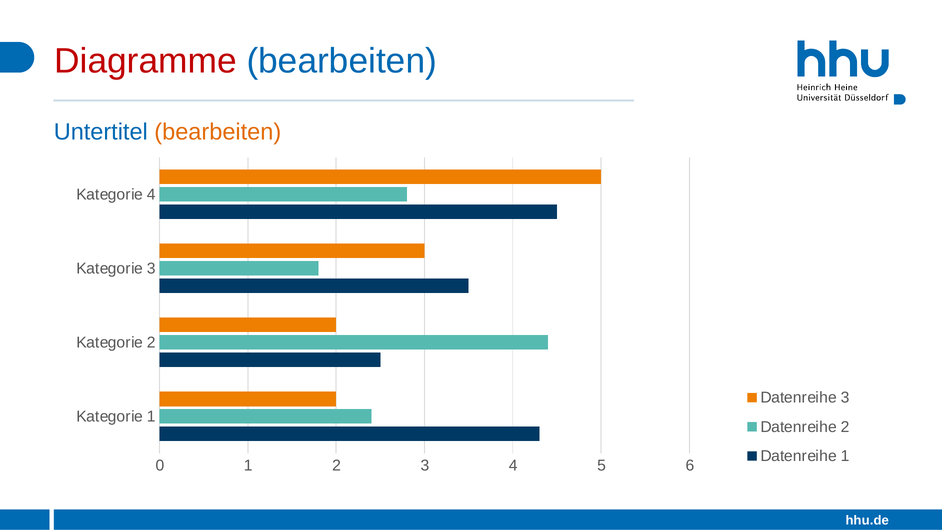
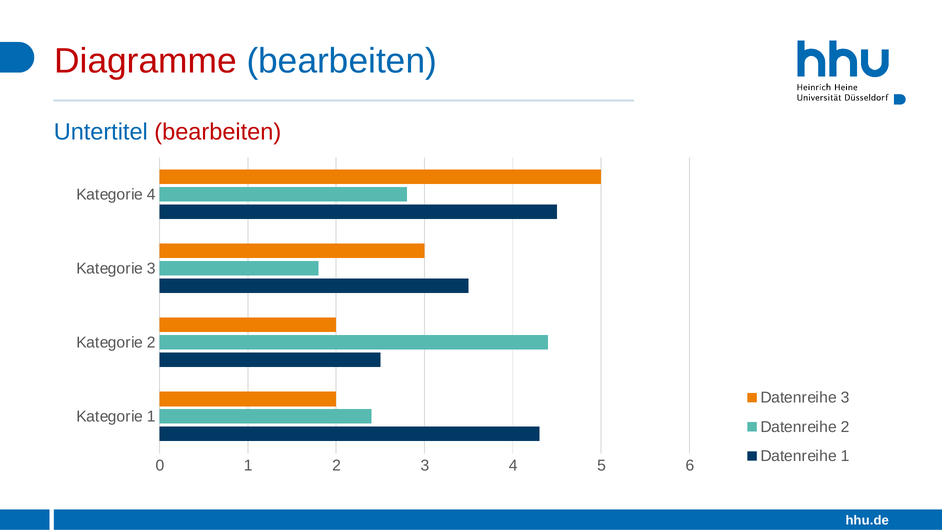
bearbeiten colour: orange -> red (218, 132)
